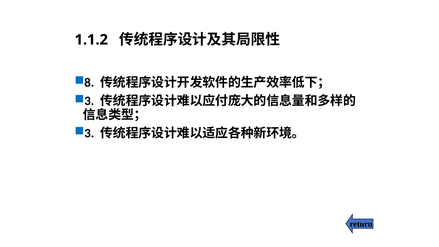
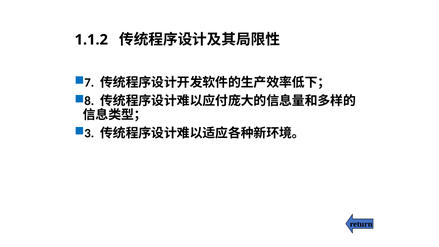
8: 8 -> 7 (89, 83)
3: 3 -> 8 (89, 101)
